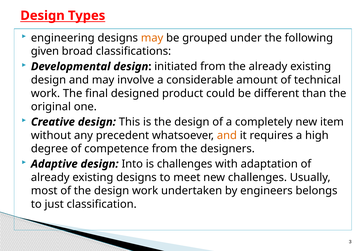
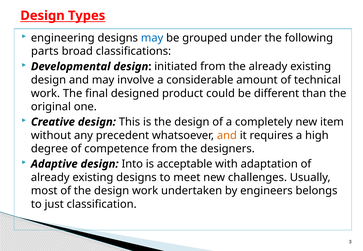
may colour: orange -> blue (152, 38)
given: given -> parts (45, 51)
is challenges: challenges -> acceptable (185, 164)
